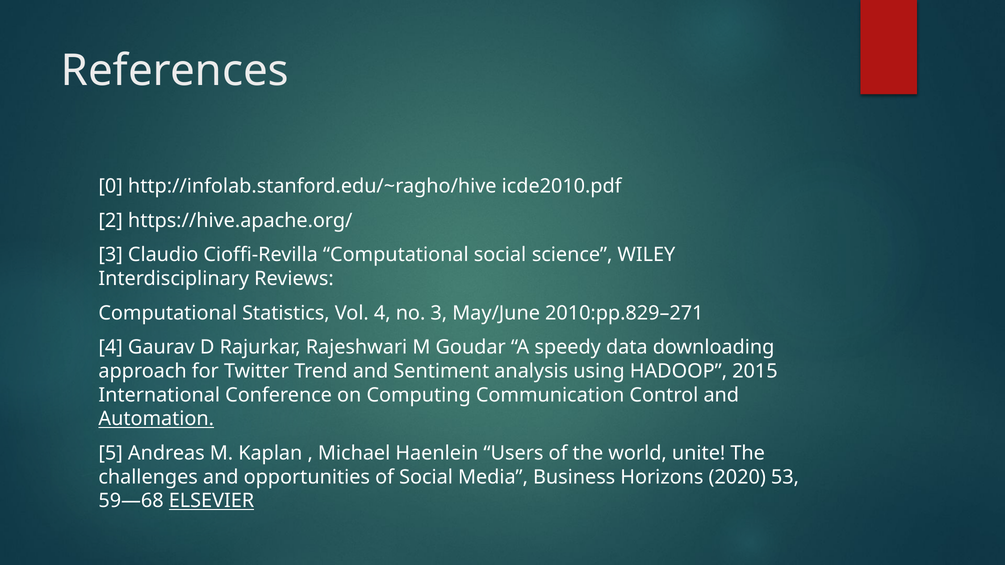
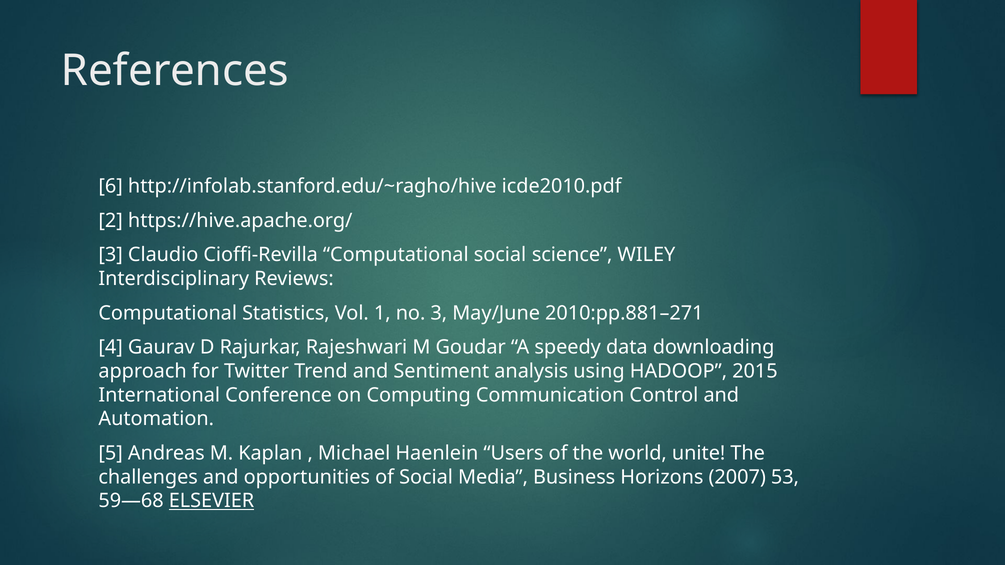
0: 0 -> 6 (111, 186)
Vol 4: 4 -> 1 (382, 313)
2010:pp.829–271: 2010:pp.829–271 -> 2010:pp.881–271 (624, 313)
Automation underline: present -> none (156, 419)
2020: 2020 -> 2007 (737, 477)
